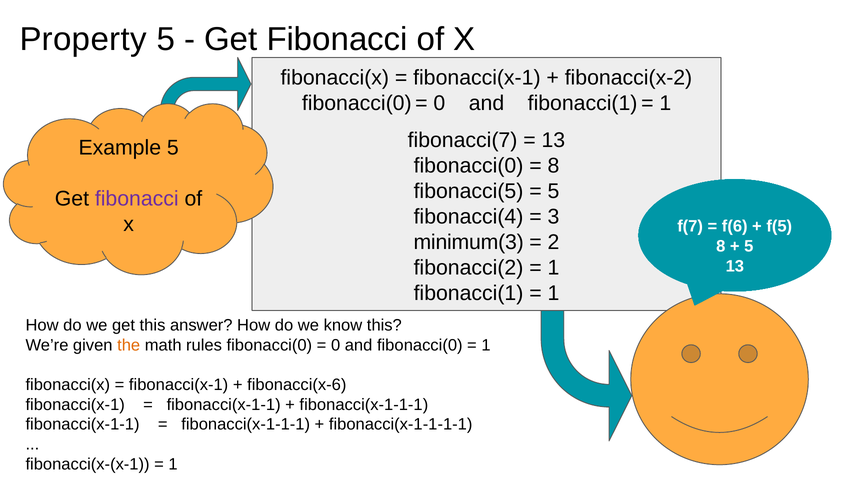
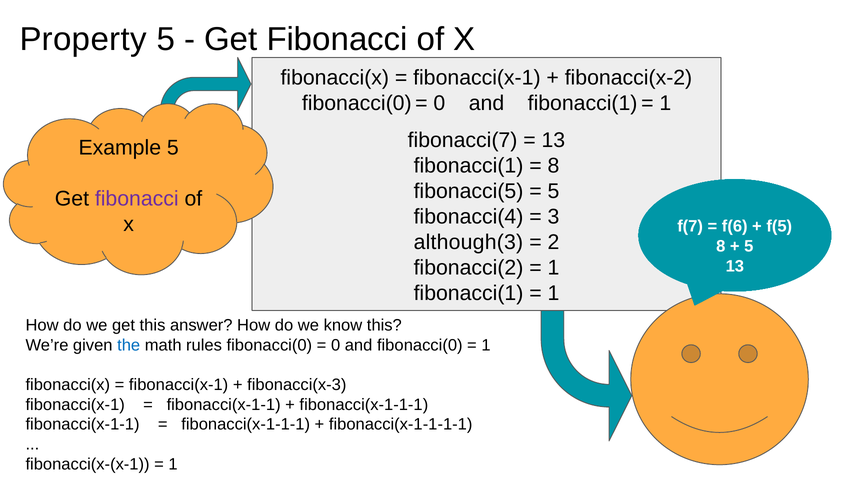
fibonacci(0: fibonacci(0 -> fibonacci(1 (469, 166)
minimum(3: minimum(3 -> although(3 (468, 242)
the colour: orange -> blue (129, 345)
fibonacci(x-6: fibonacci(x-6 -> fibonacci(x-3 (297, 385)
